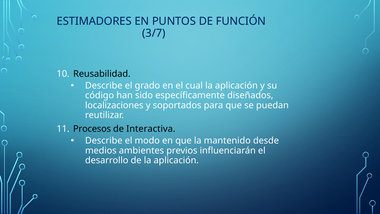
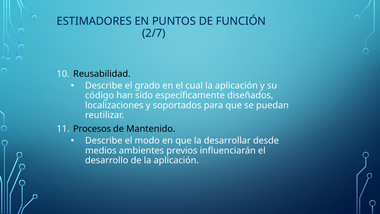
3/7: 3/7 -> 2/7 (154, 33)
Interactiva: Interactiva -> Mantenido (151, 129)
mantenido: mantenido -> desarrollar (227, 141)
